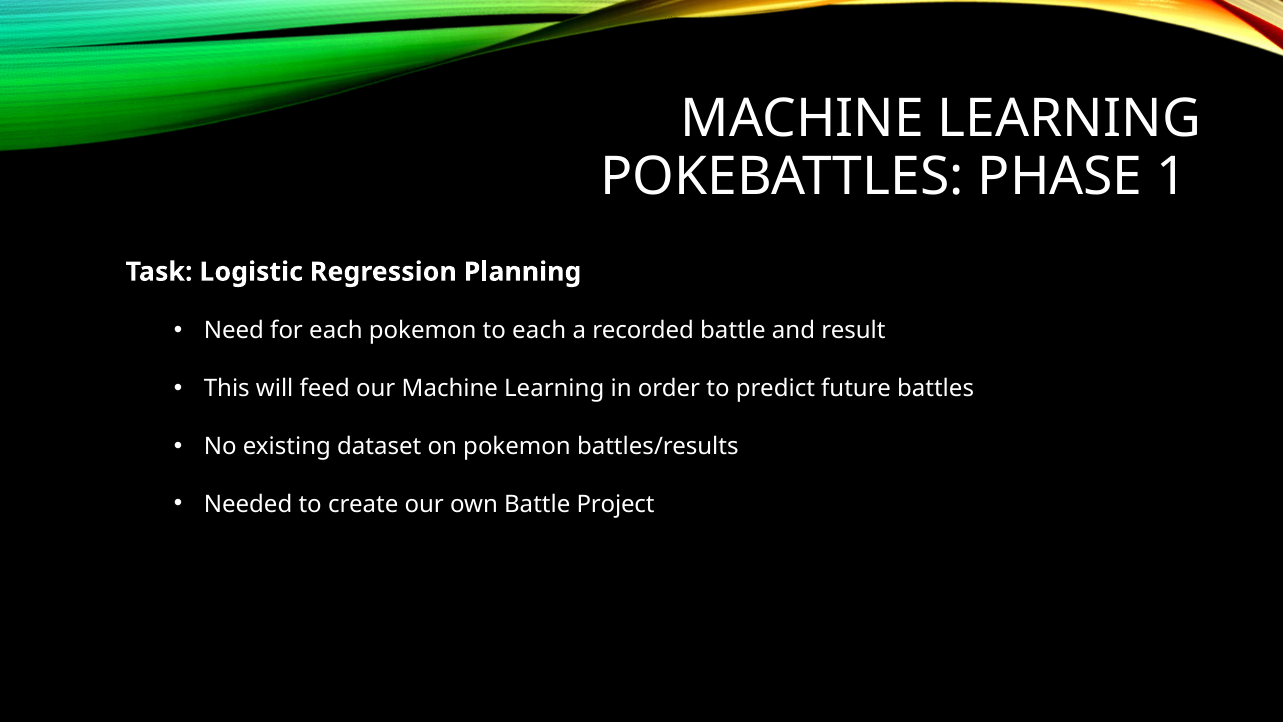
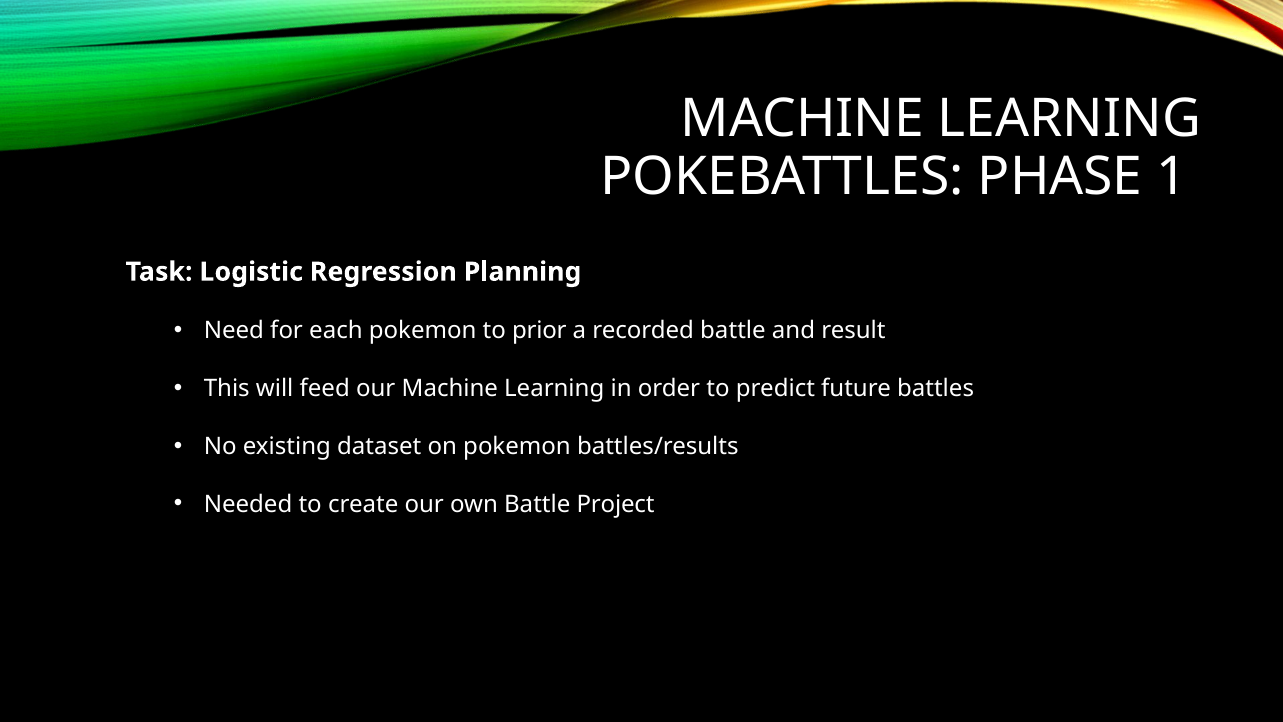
to each: each -> prior (539, 331)
